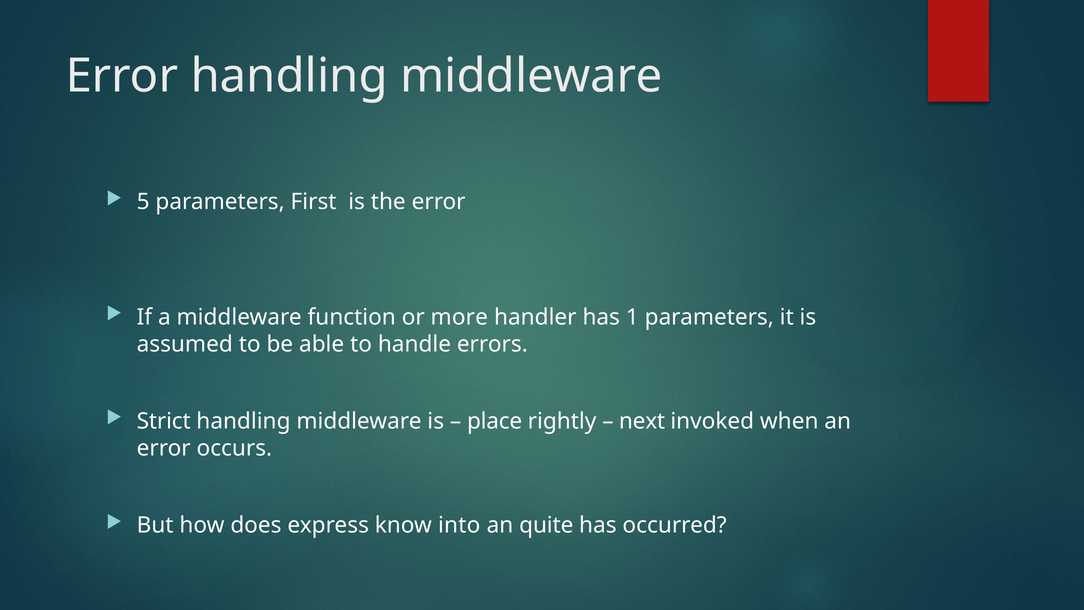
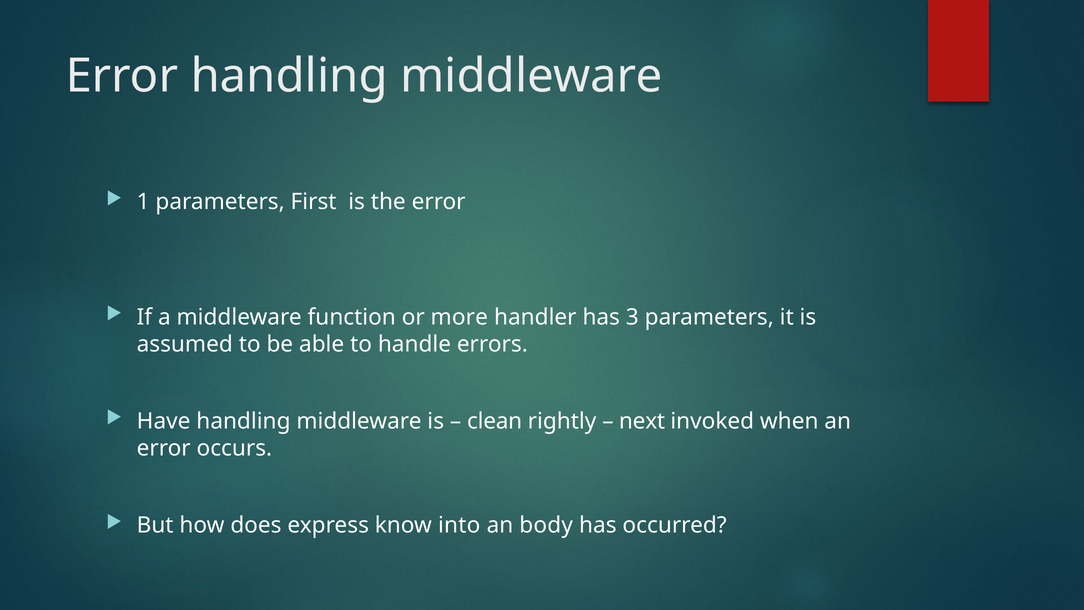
5: 5 -> 1 (143, 202)
1: 1 -> 3 (632, 317)
Strict: Strict -> Have (164, 421)
place: place -> clean (495, 421)
quite: quite -> body (546, 525)
